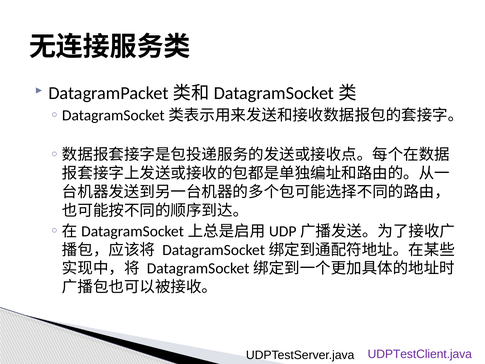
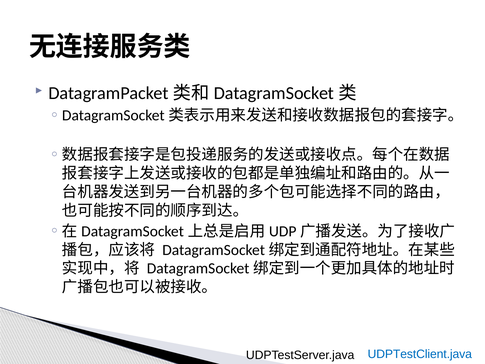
UDPTestClient.java colour: purple -> blue (420, 354)
